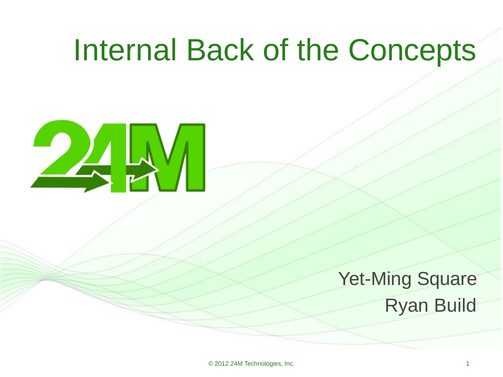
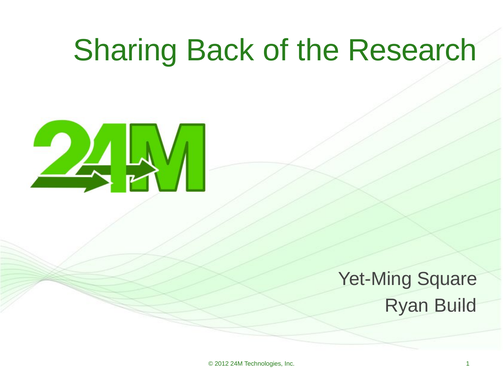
Internal: Internal -> Sharing (126, 50)
Concepts: Concepts -> Research (412, 50)
